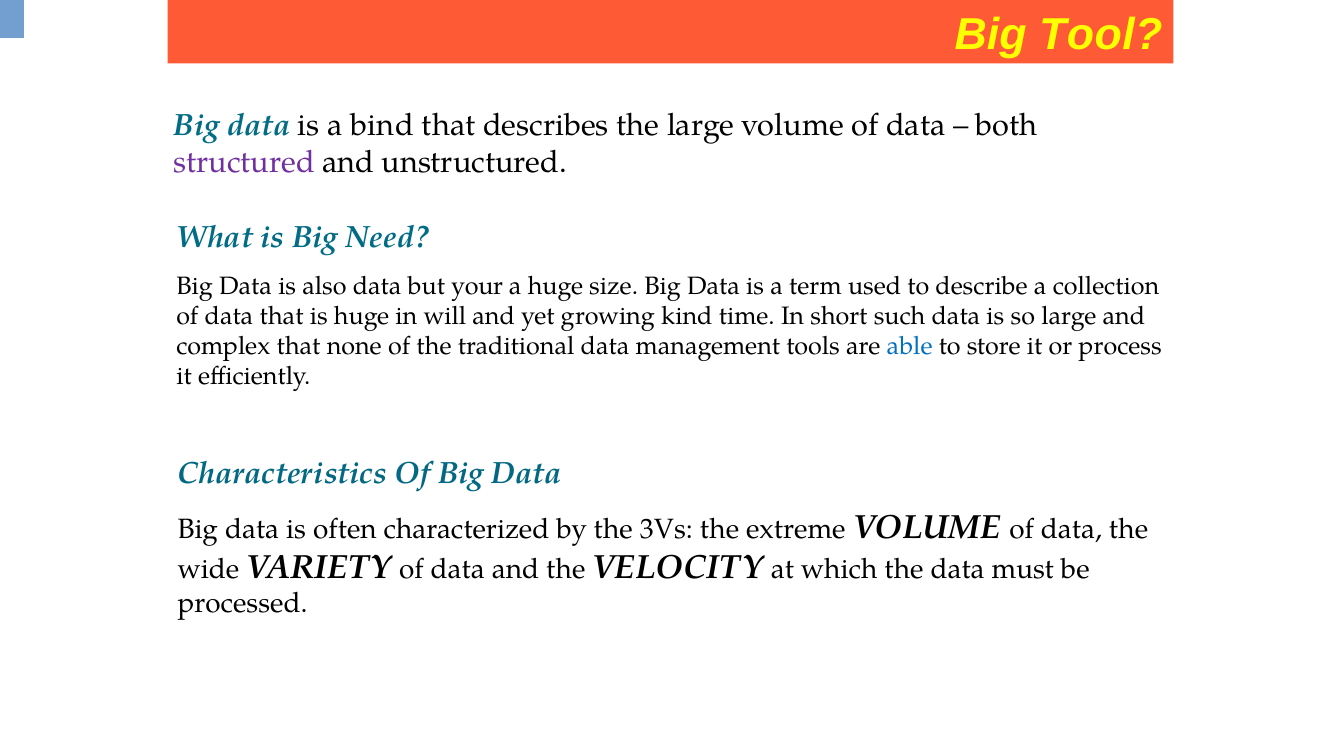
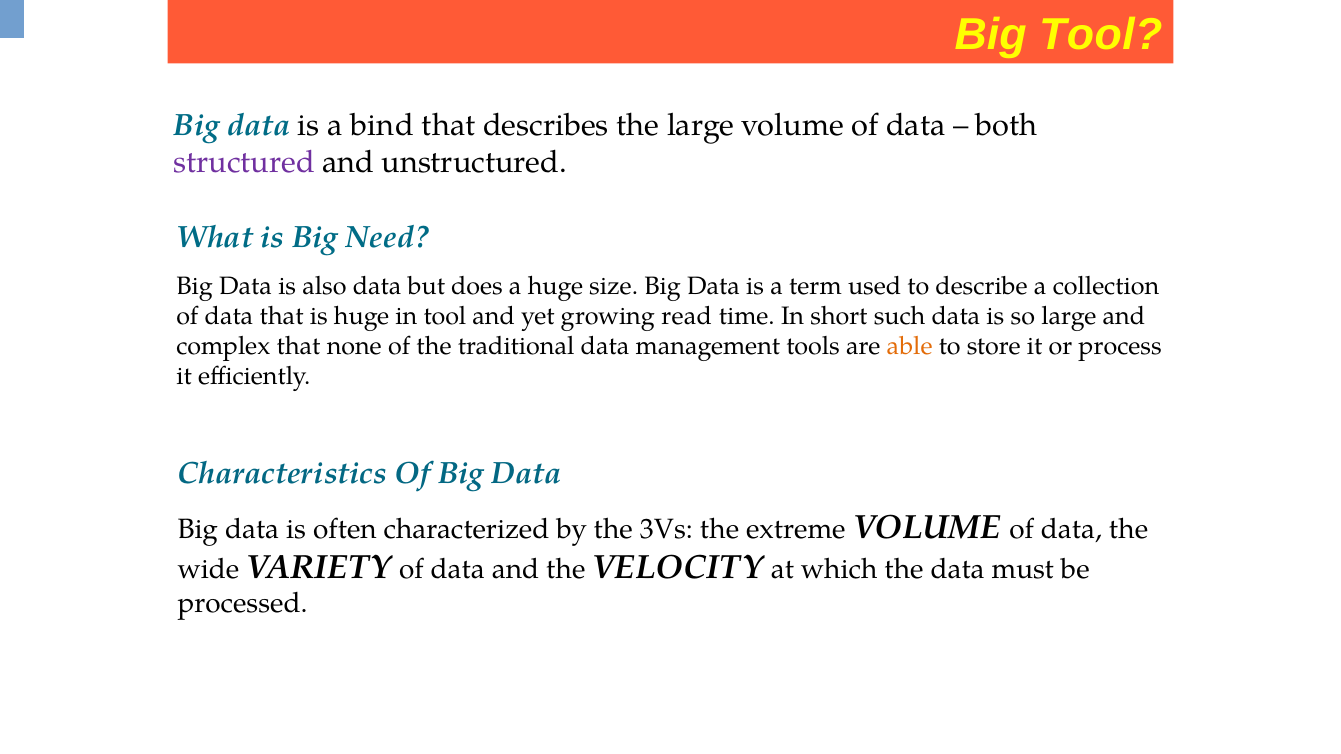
your: your -> does (477, 286)
in will: will -> tool (445, 316)
kind: kind -> read (687, 316)
able colour: blue -> orange (910, 346)
